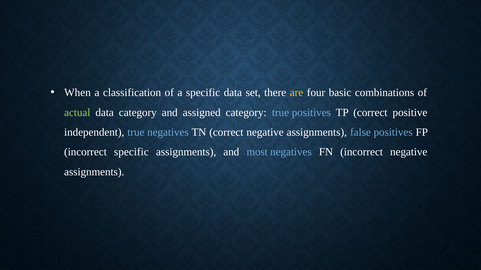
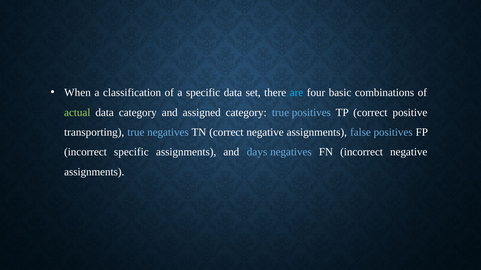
are colour: yellow -> light blue (297, 93)
independent: independent -> transporting (94, 132)
most: most -> days (257, 152)
